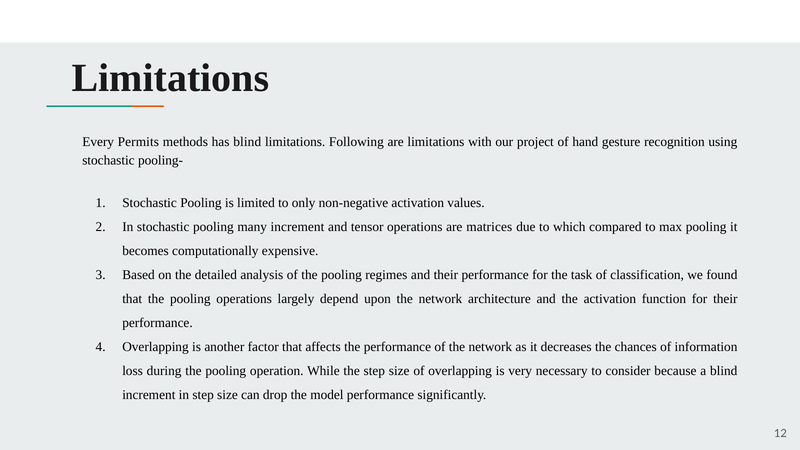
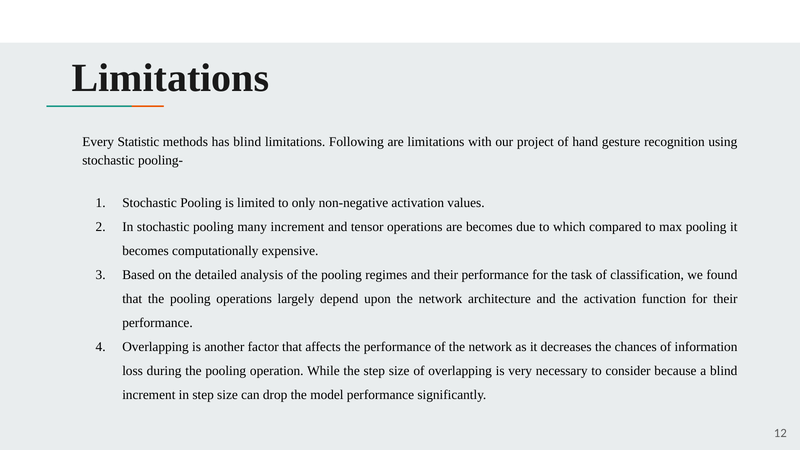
Permits: Permits -> Statistic (138, 142)
are matrices: matrices -> becomes (489, 227)
